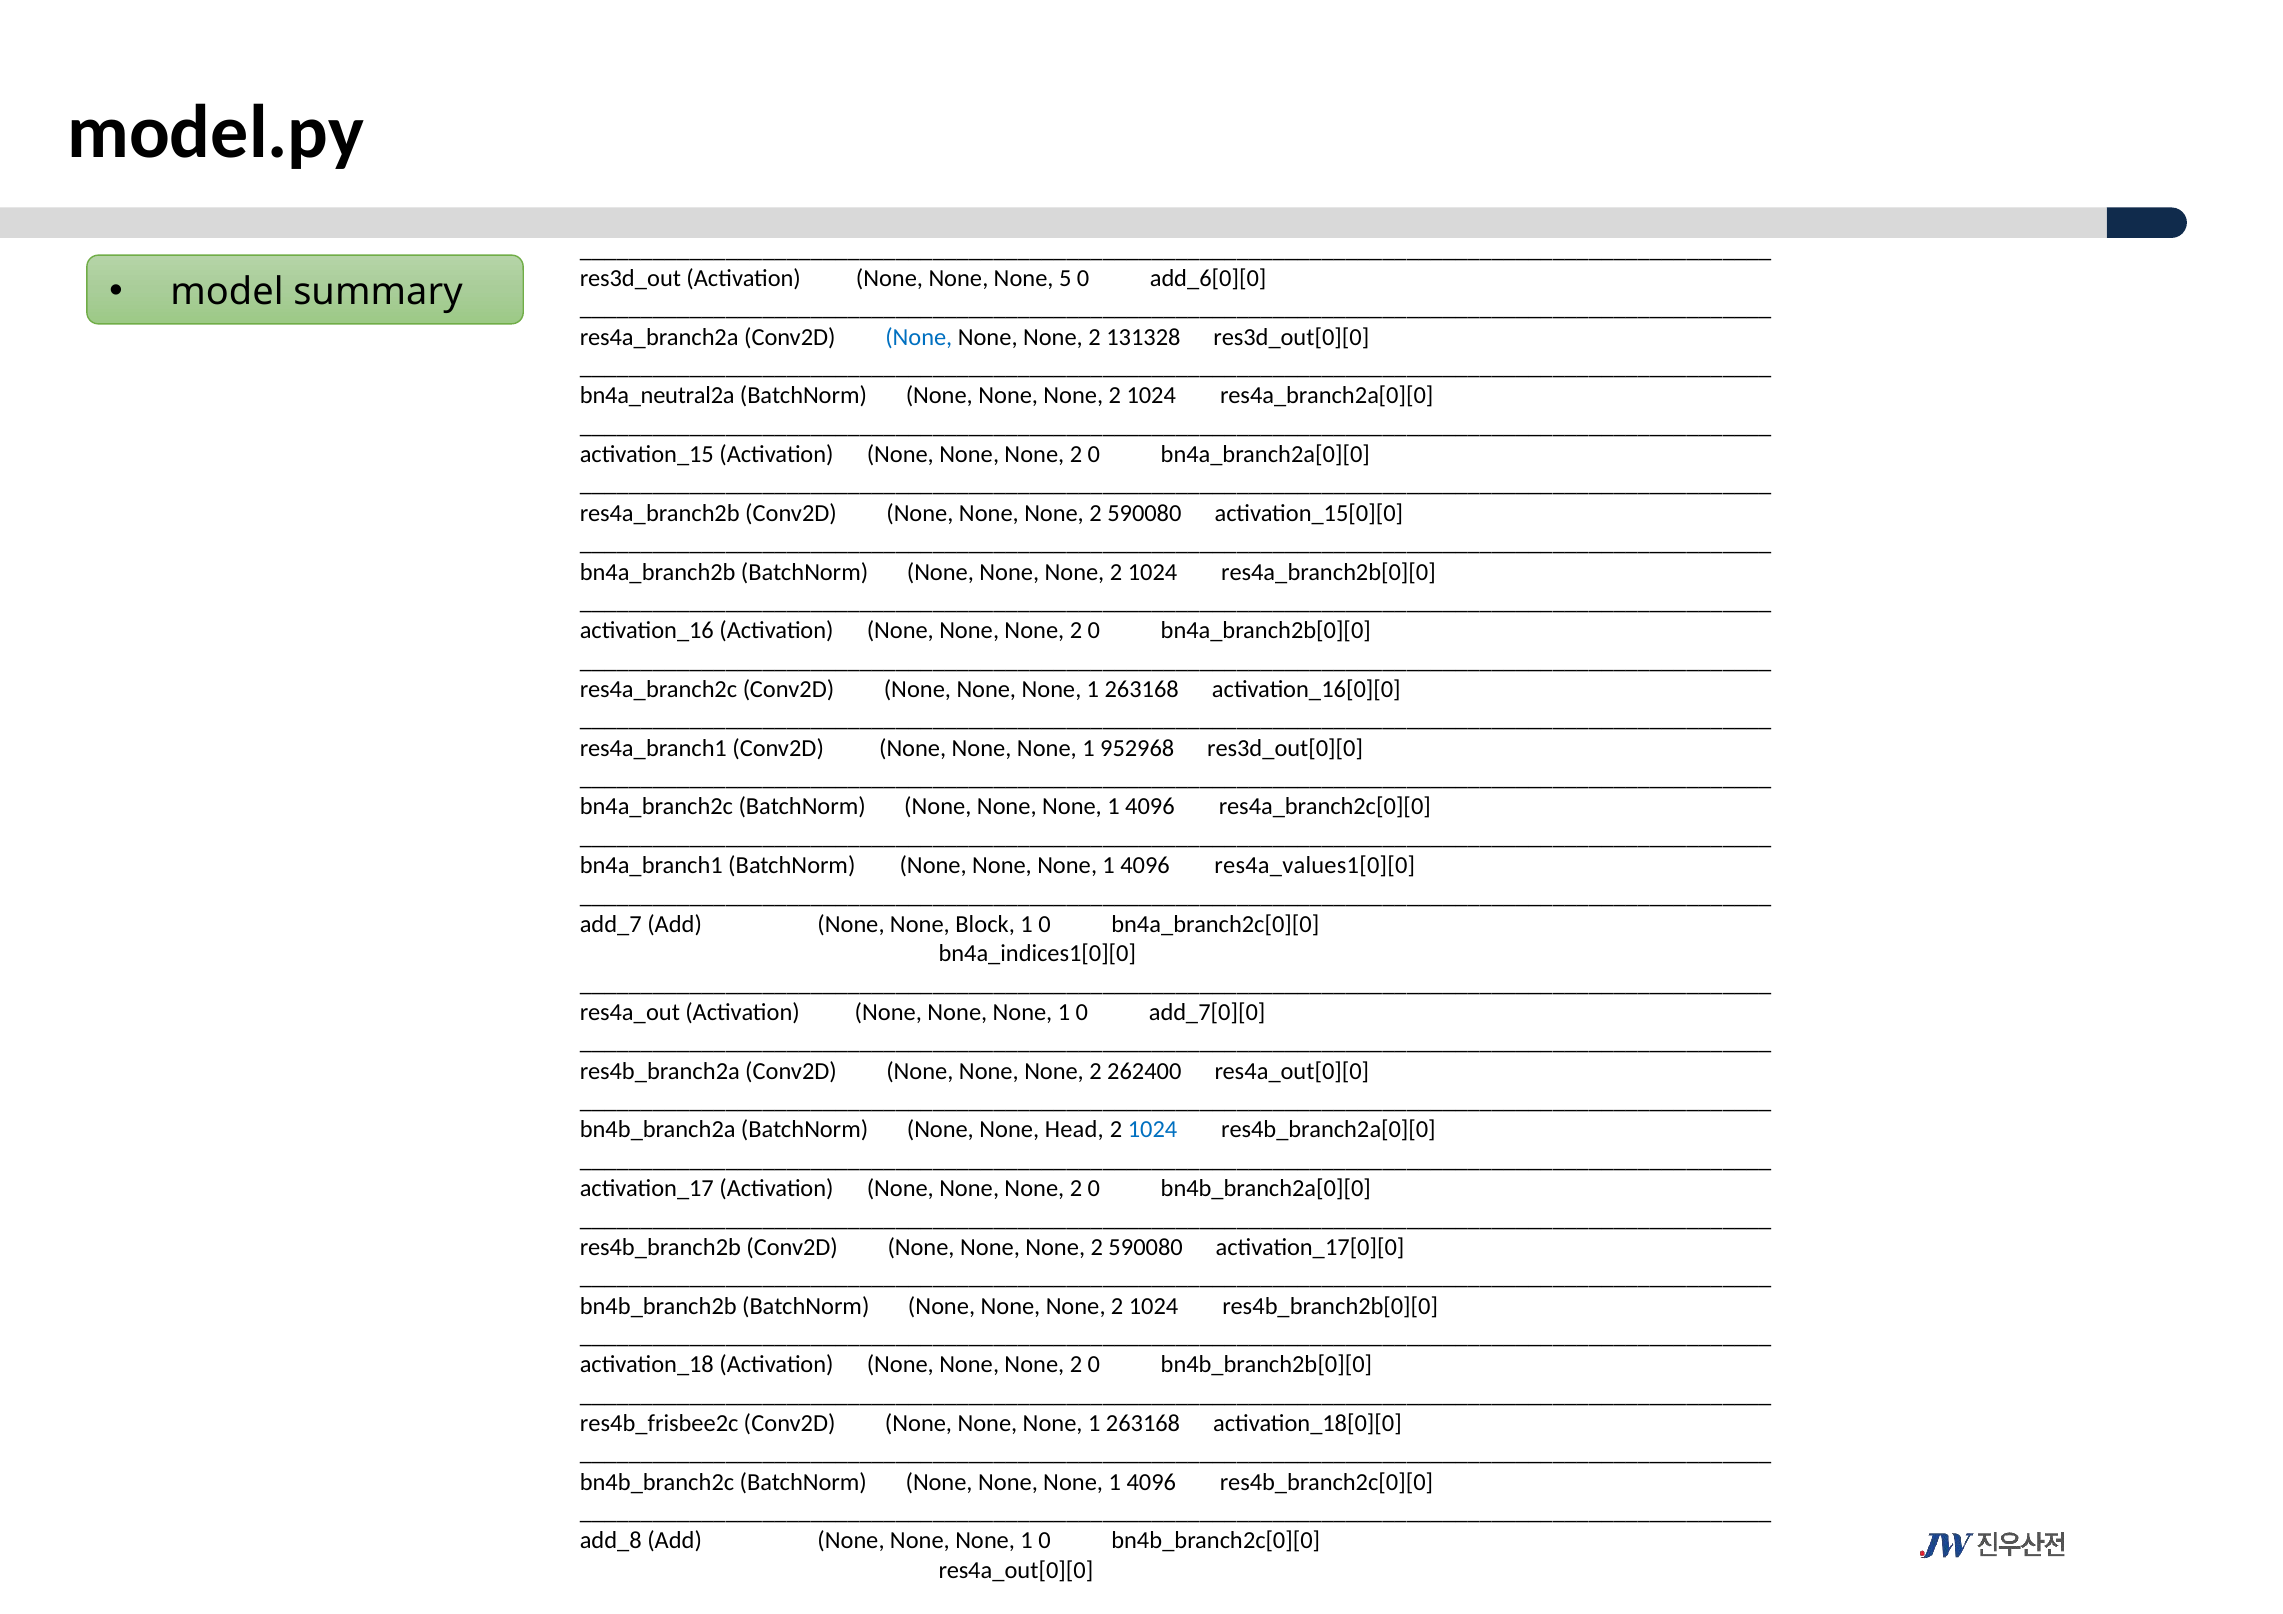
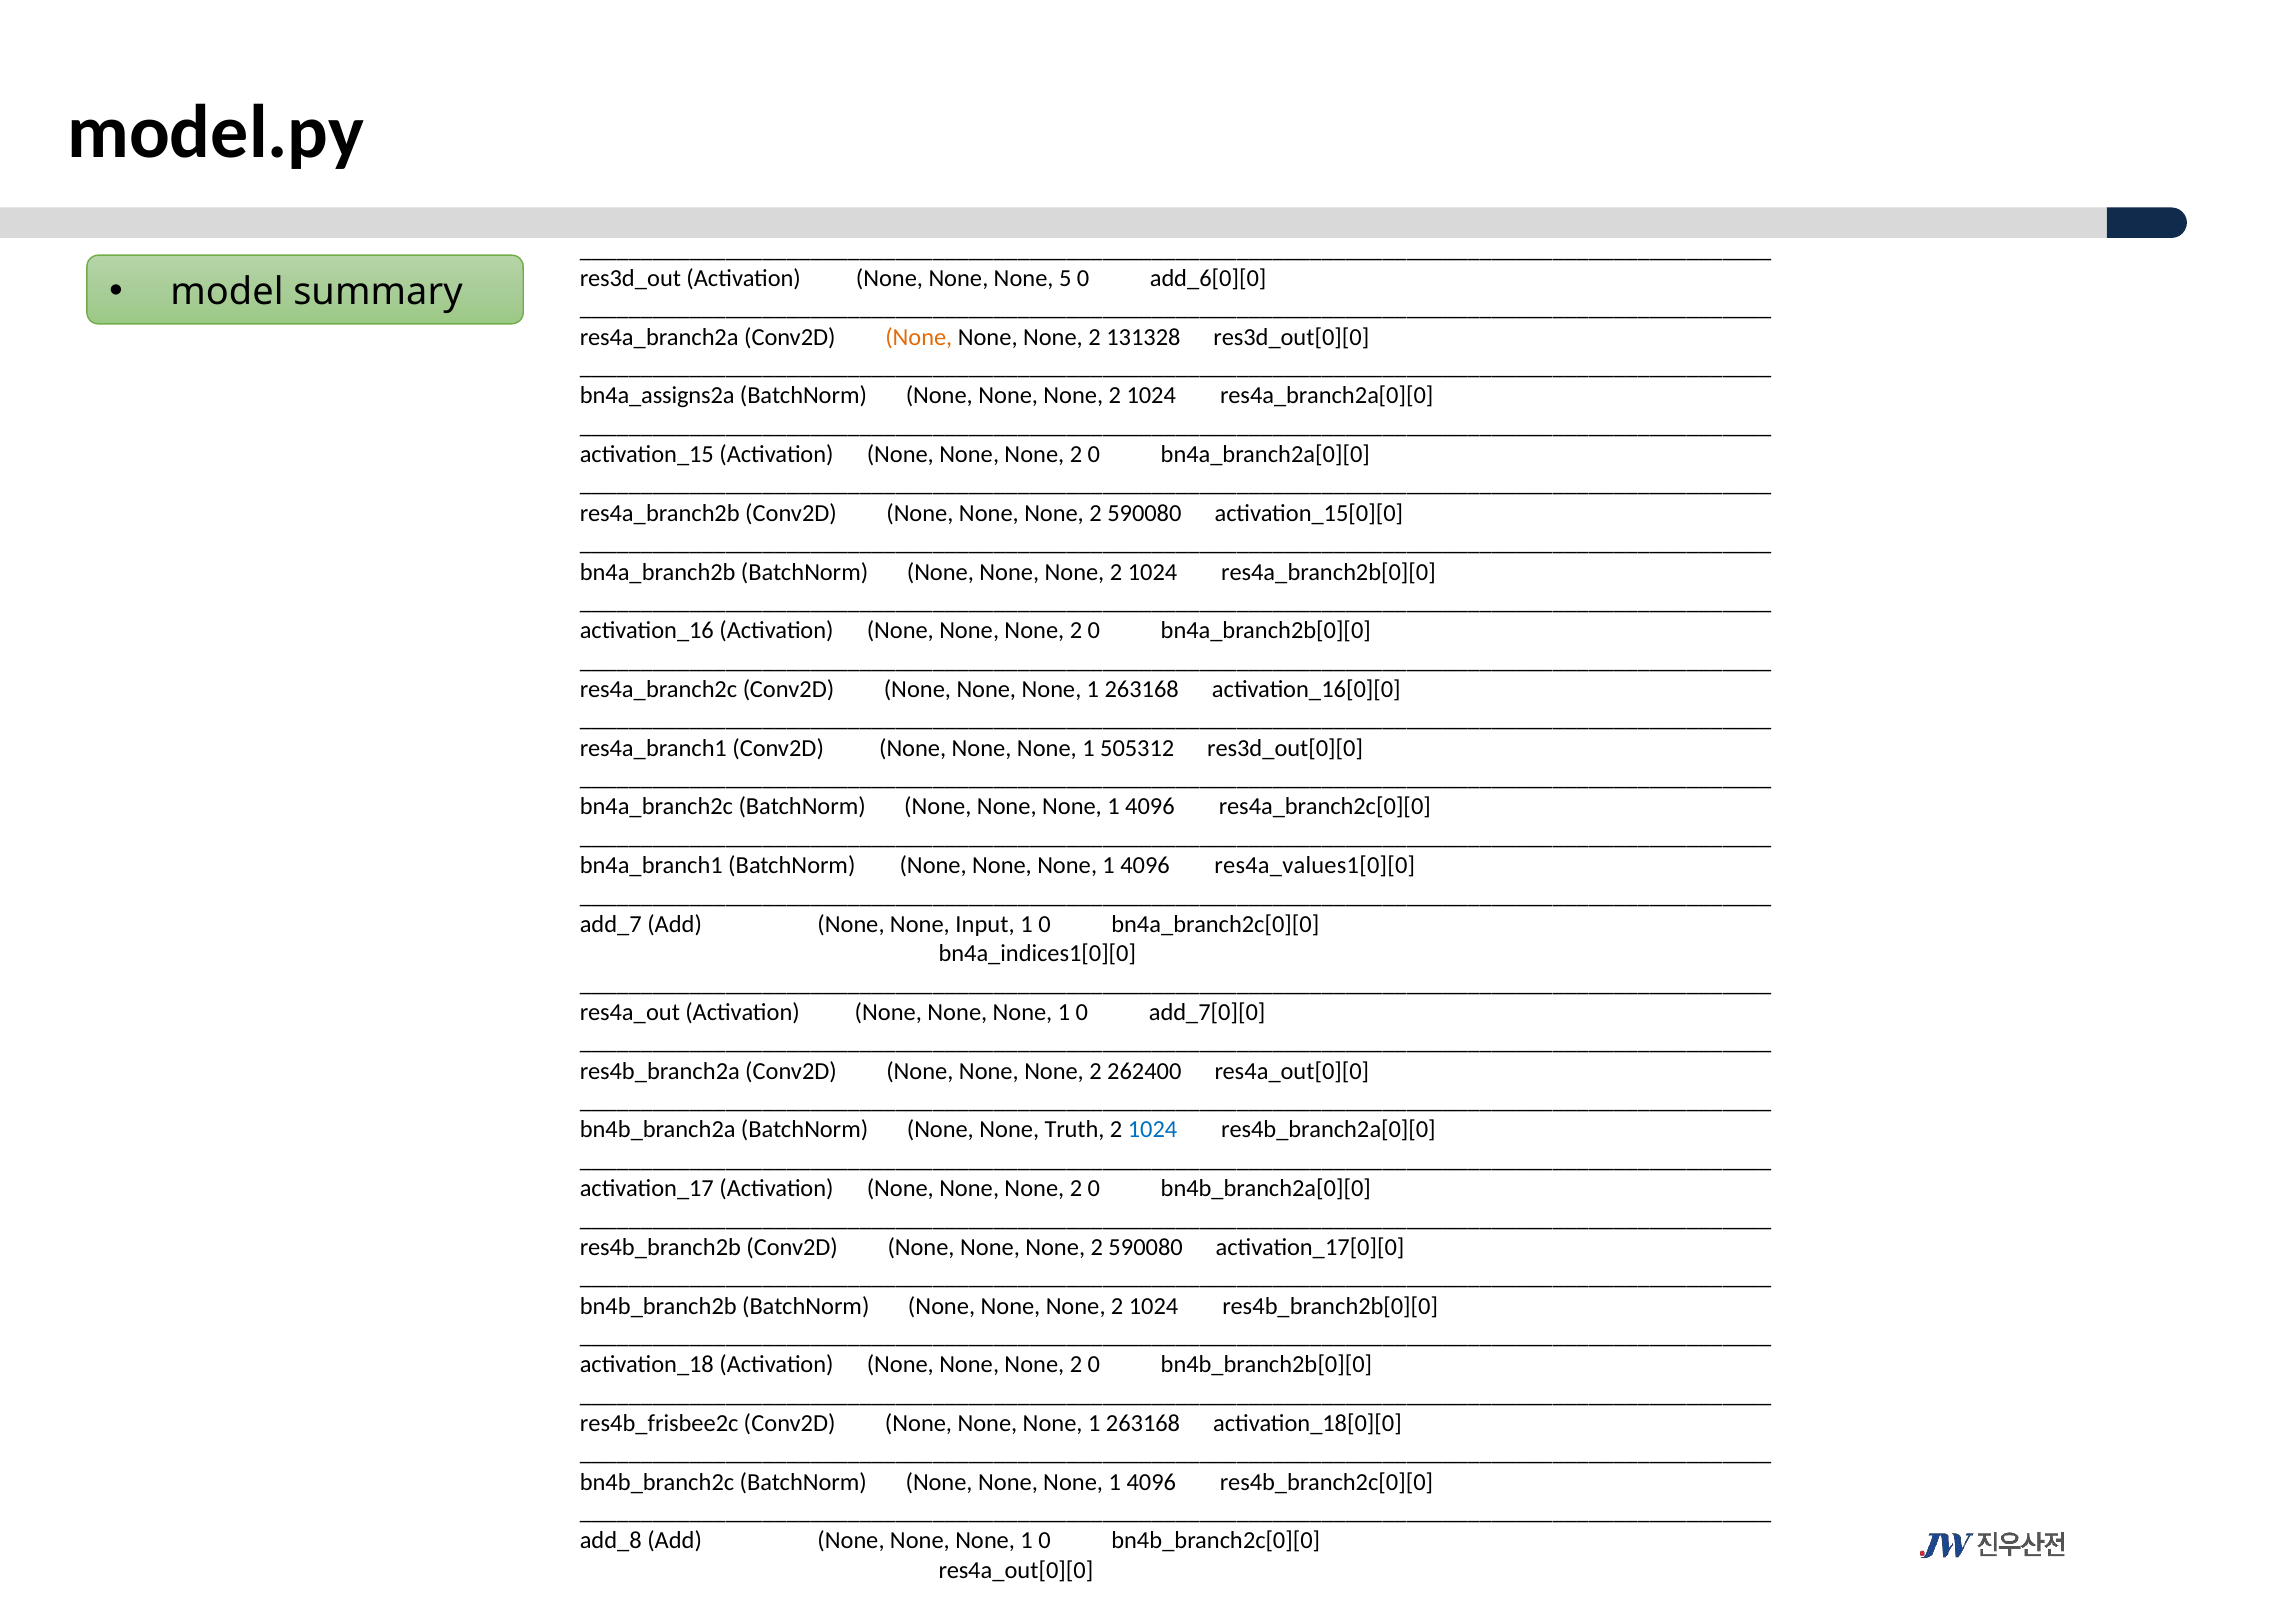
None colour: blue -> orange (919, 337)
bn4a_neutral2a: bn4a_neutral2a -> bn4a_assigns2a (657, 396)
952968: 952968 -> 505312 (1137, 748)
Block: Block -> Input (985, 924)
Head: Head -> Truth (1074, 1130)
